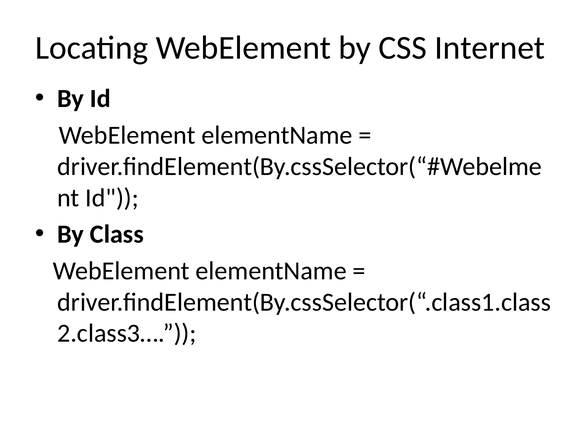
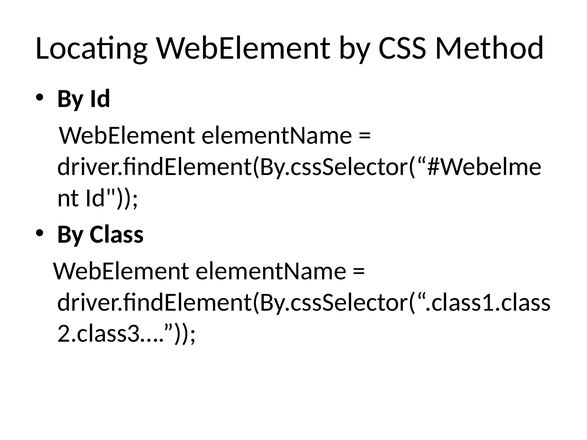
Internet: Internet -> Method (490, 48)
